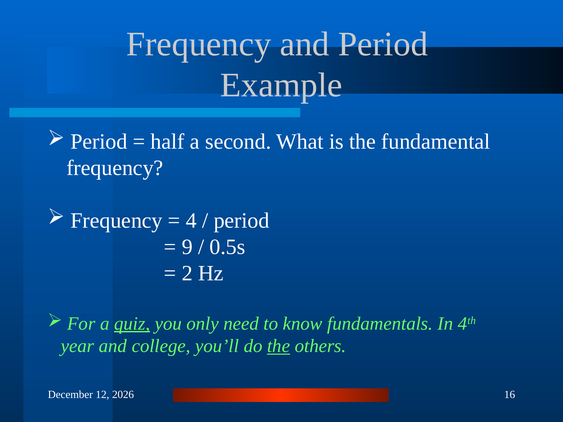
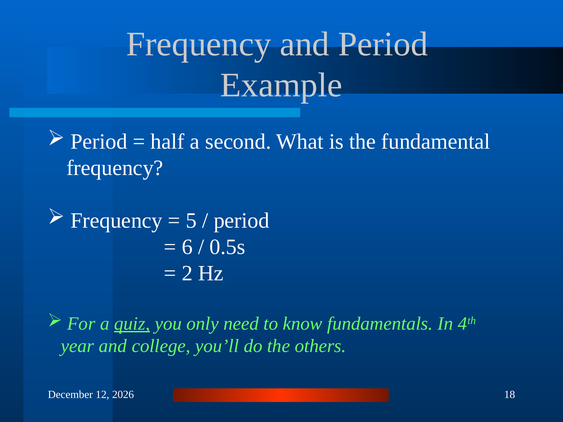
4: 4 -> 5 (191, 221)
9: 9 -> 6 (187, 247)
the underline: present -> none (279, 346)
16: 16 -> 18 (510, 395)
